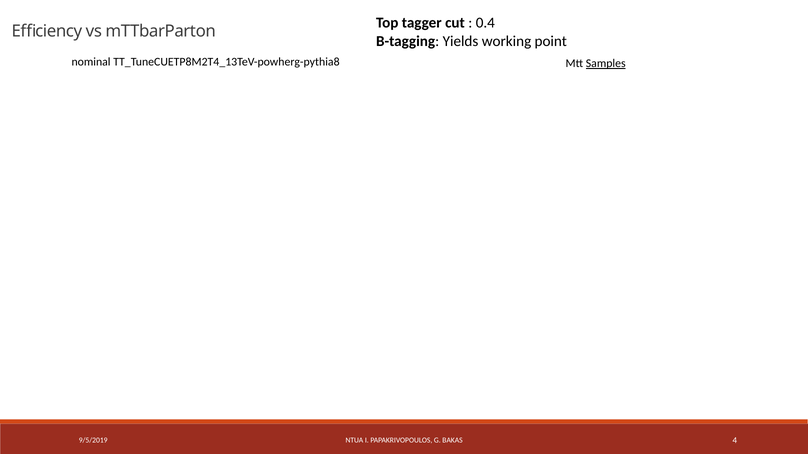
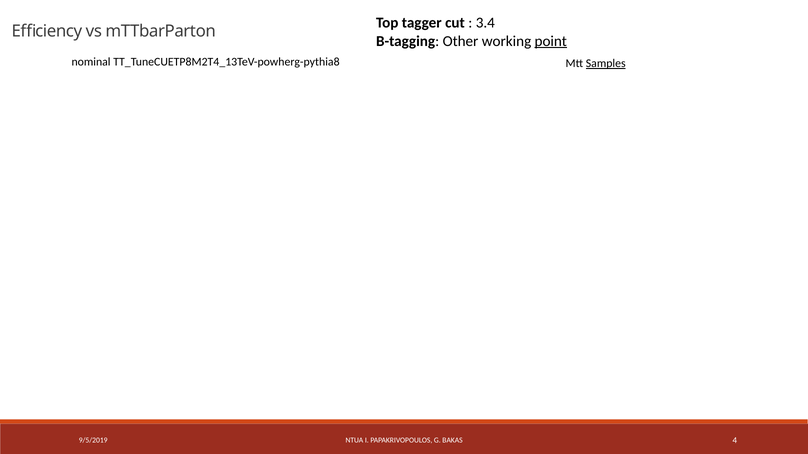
0.4: 0.4 -> 3.4 (485, 23)
Yields: Yields -> Other (461, 41)
point underline: none -> present (551, 41)
